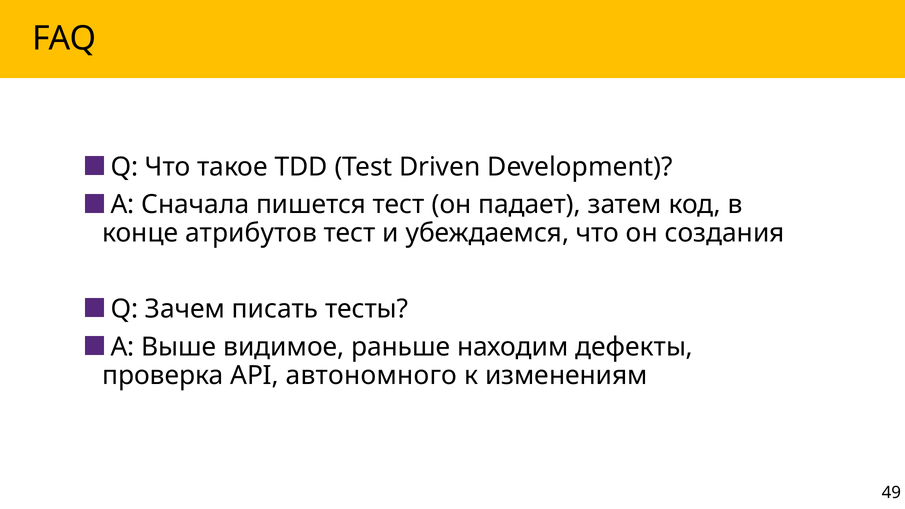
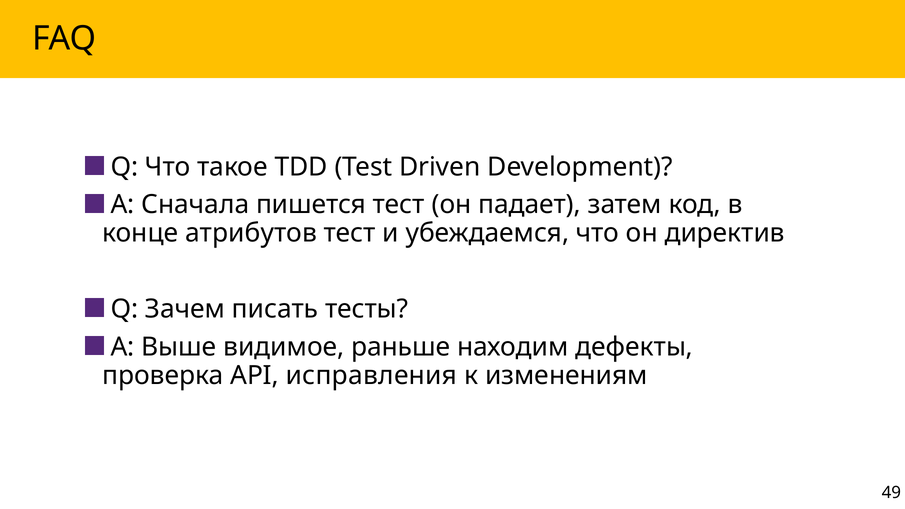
создания: создания -> директив (725, 233)
автономного: автономного -> исправления (371, 376)
